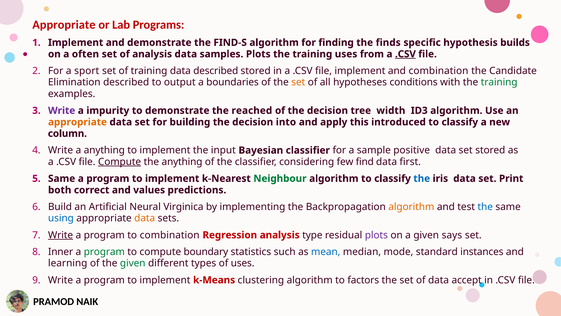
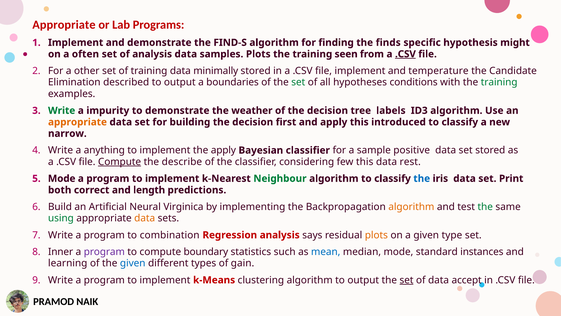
builds: builds -> might (515, 43)
training uses: uses -> seen (346, 54)
sport: sport -> other (87, 71)
data described: described -> minimally (216, 71)
and combination: combination -> temperature (439, 71)
set colour: orange -> green (298, 82)
Write colour: purple -> green (62, 110)
reached: reached -> weather (252, 110)
width: width -> labels (391, 110)
into: into -> first (286, 122)
column: column -> narrow (67, 133)
the input: input -> apply (223, 150)
the anything: anything -> describe (182, 162)
few find: find -> this (365, 162)
first: first -> rest (410, 162)
Same: Same -> Mode (62, 178)
values: values -> length (149, 190)
the colour: blue -> green (485, 207)
using colour: blue -> green (61, 218)
Write underline: present -> none (61, 235)
type: type -> says (312, 235)
plots colour: purple -> orange (376, 235)
says: says -> type (452, 235)
program colour: green -> purple (104, 251)
given colour: green -> blue (133, 263)
of uses: uses -> gain (243, 263)
algorithm to factors: factors -> output (363, 280)
set underline: none -> present (407, 280)
